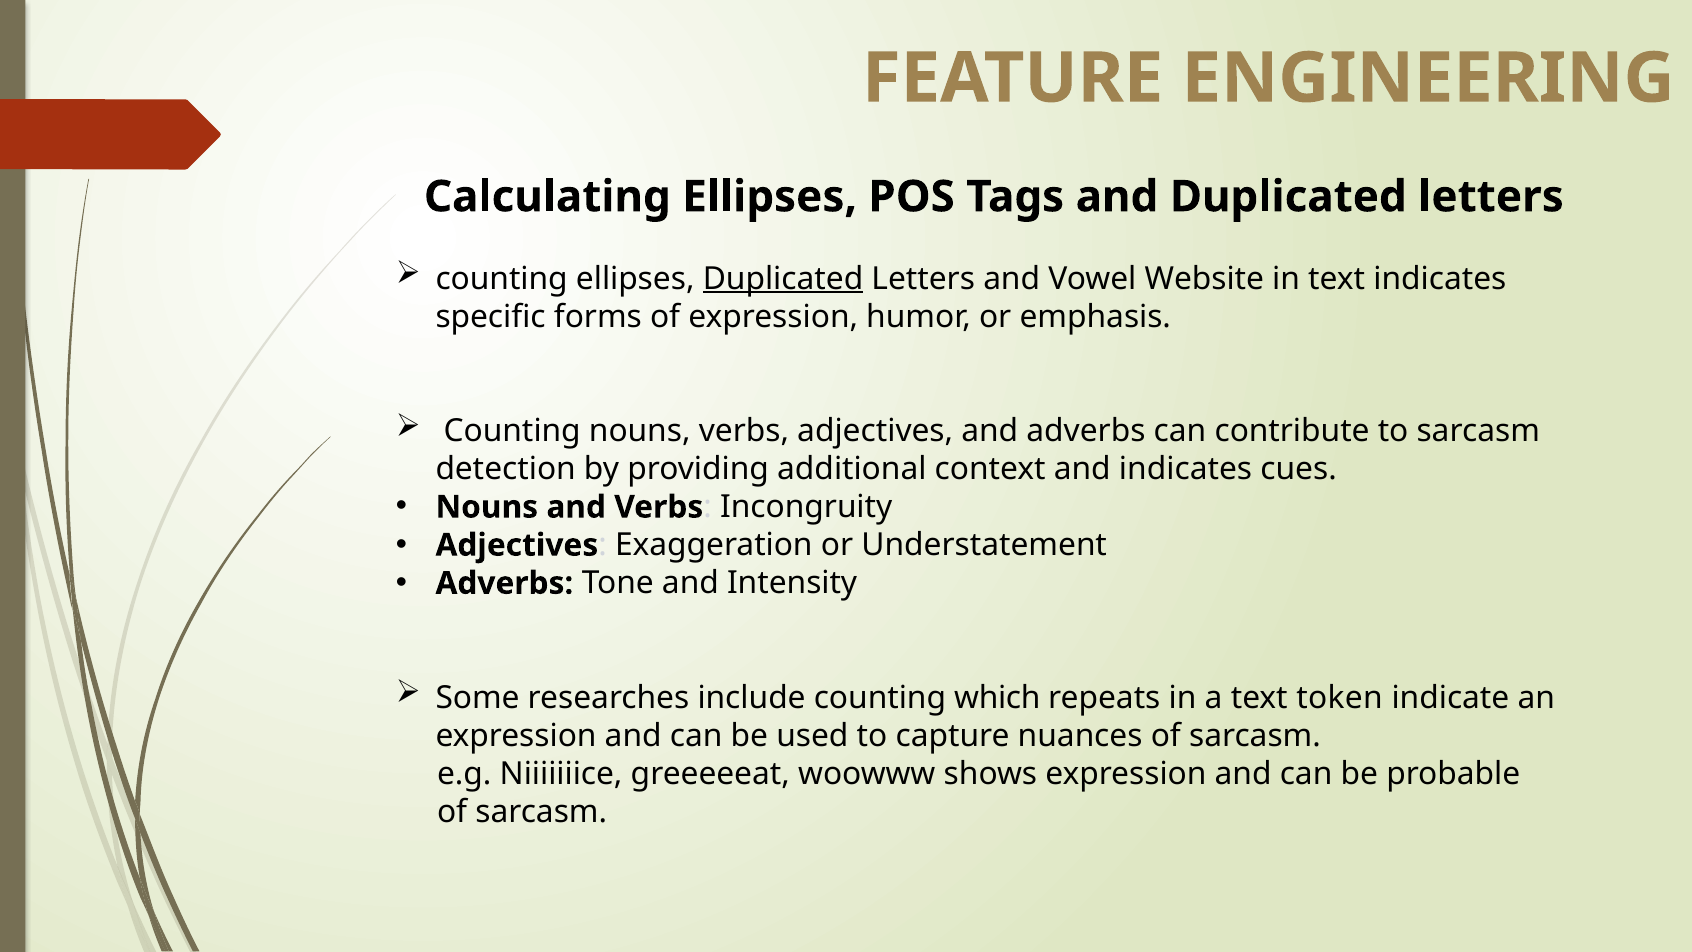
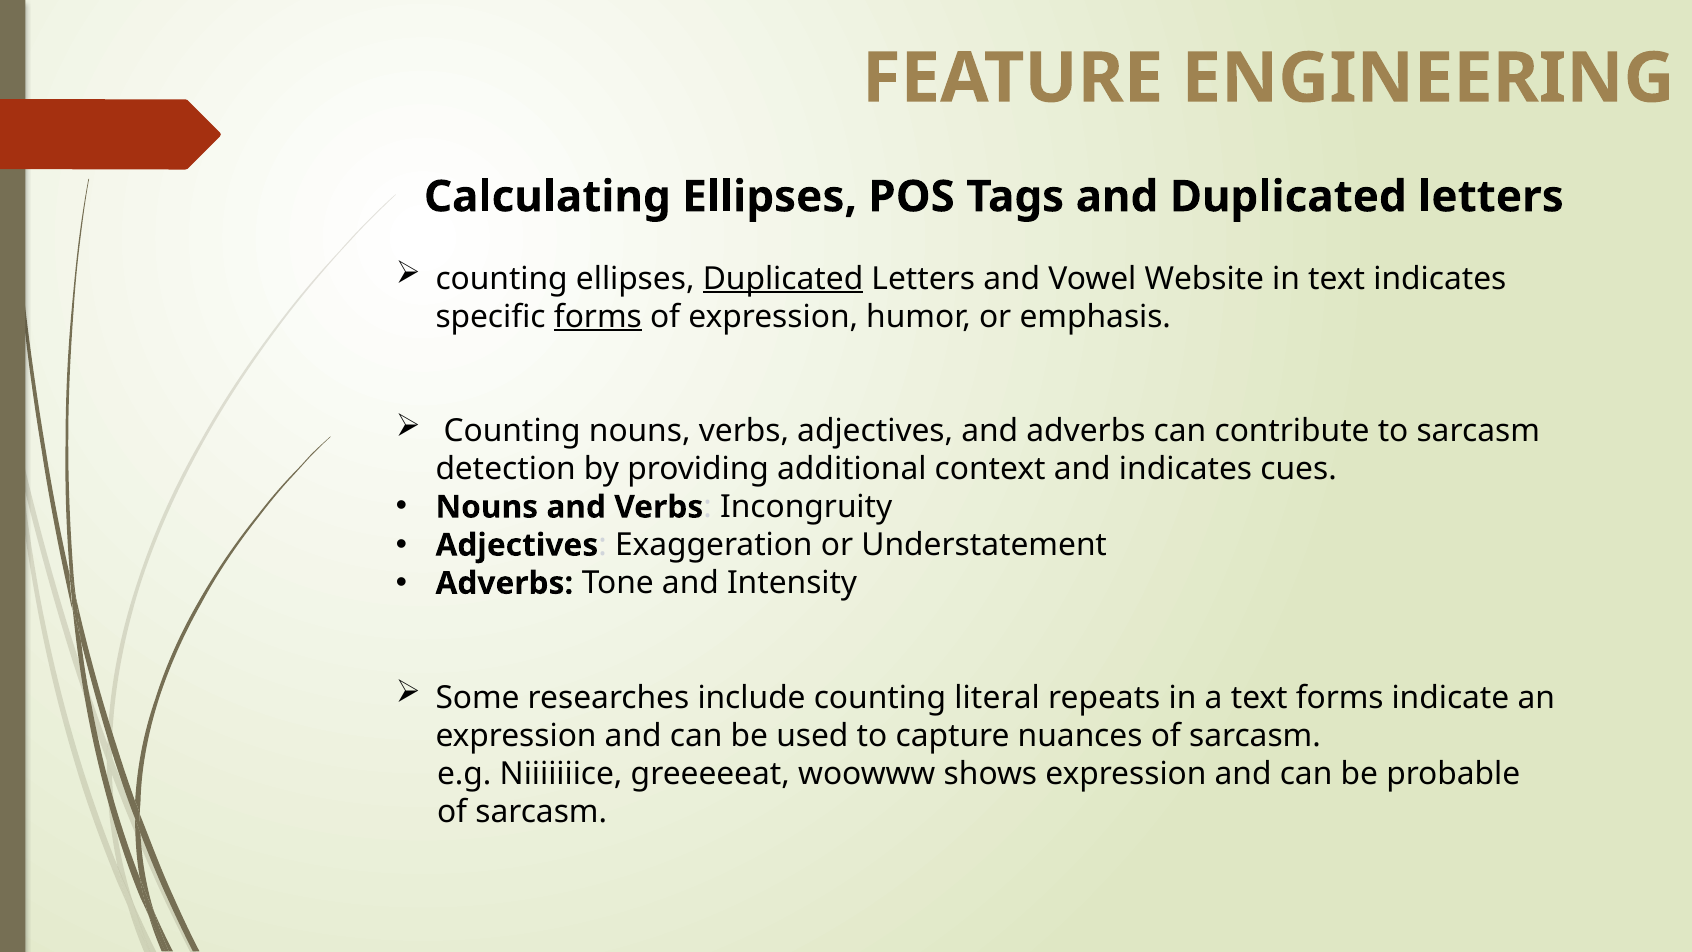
forms underline: none -> present (598, 317)
which: which -> literal (997, 697)
text token: token -> forms (1340, 697)
